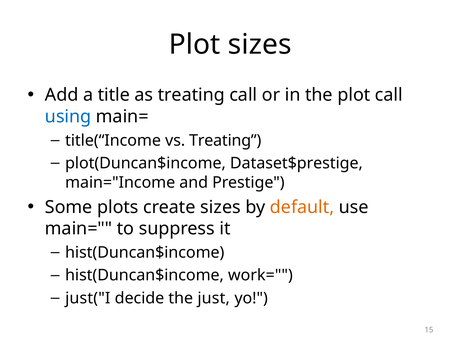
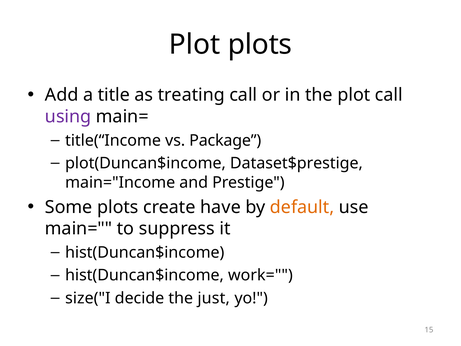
Plot sizes: sizes -> plots (260, 45)
using colour: blue -> purple (68, 117)
vs Treating: Treating -> Package (225, 140)
create sizes: sizes -> have (220, 207)
just("I: just("I -> size("I (88, 298)
